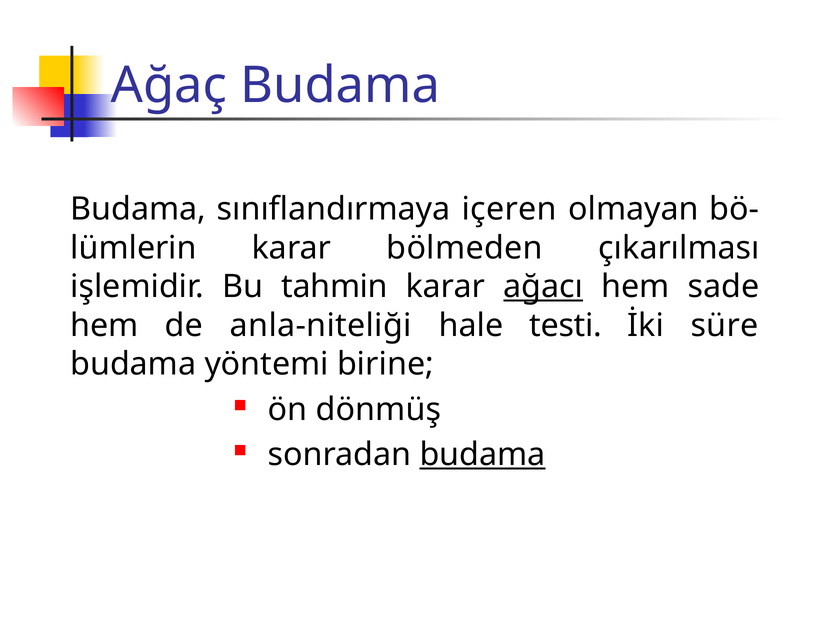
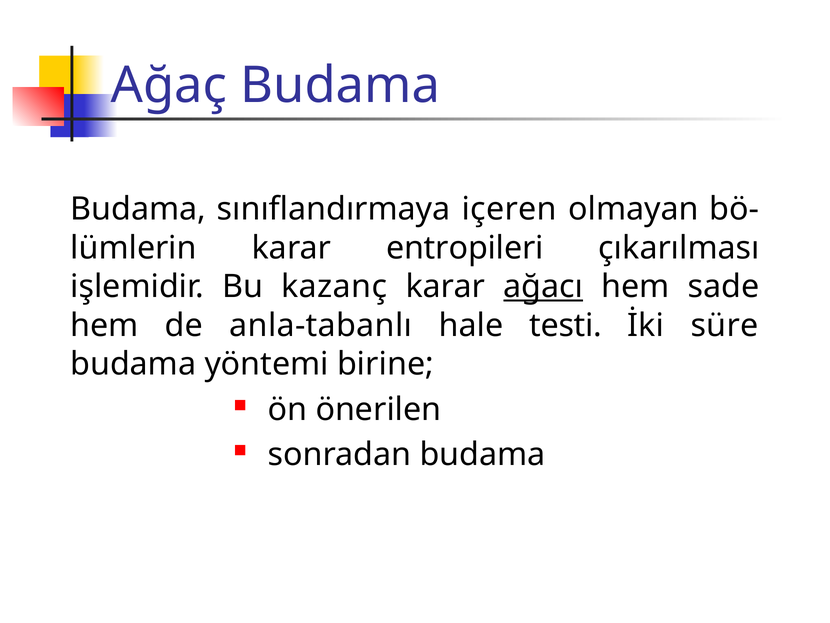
bölmeden: bölmeden -> entropileri (465, 248)
tahmin: tahmin -> kazanç (334, 286)
anla-niteliği: anla-niteliği -> anla-tabanlı (321, 325)
dönmüş: dönmüş -> önerilen (378, 409)
budama underline: present -> none (483, 454)
